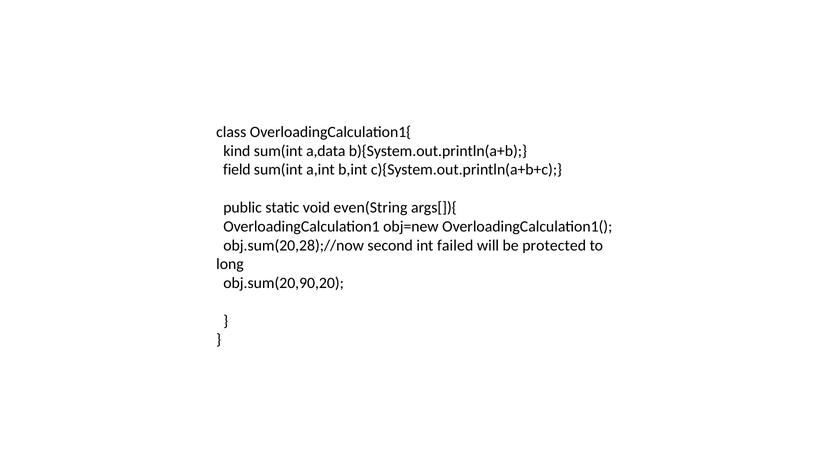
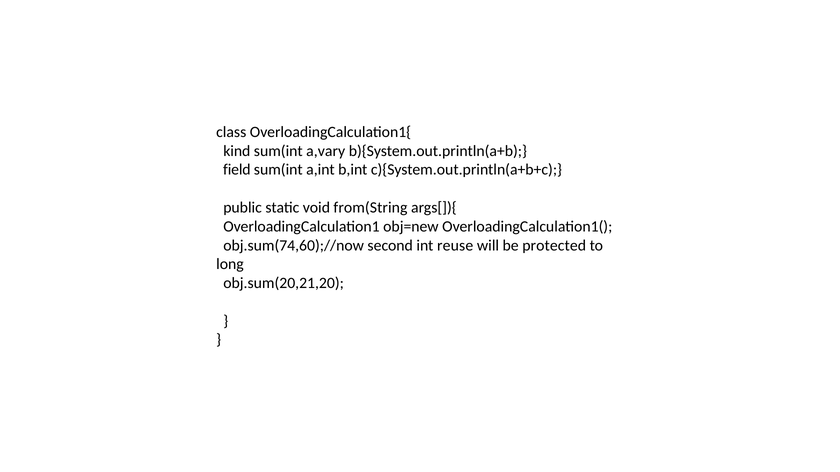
a,data: a,data -> a,vary (326, 151)
even(String: even(String -> from(String (371, 208)
obj.sum(20,28);//now: obj.sum(20,28);//now -> obj.sum(74,60);//now (294, 246)
failed: failed -> reuse (455, 246)
obj.sum(20,90,20: obj.sum(20,90,20 -> obj.sum(20,21,20 (284, 283)
